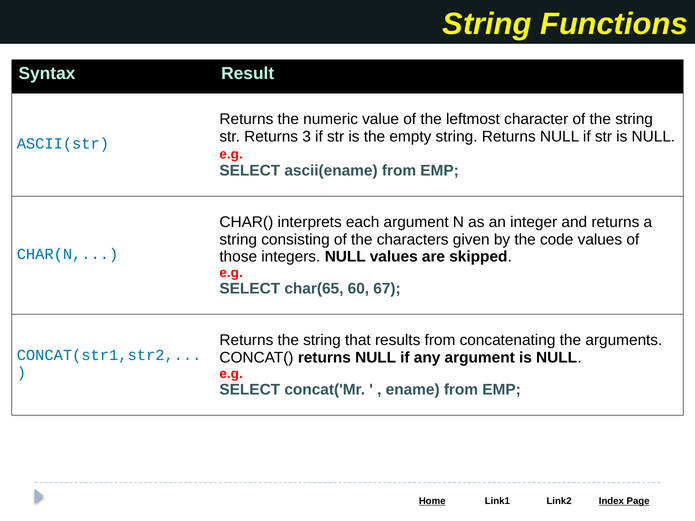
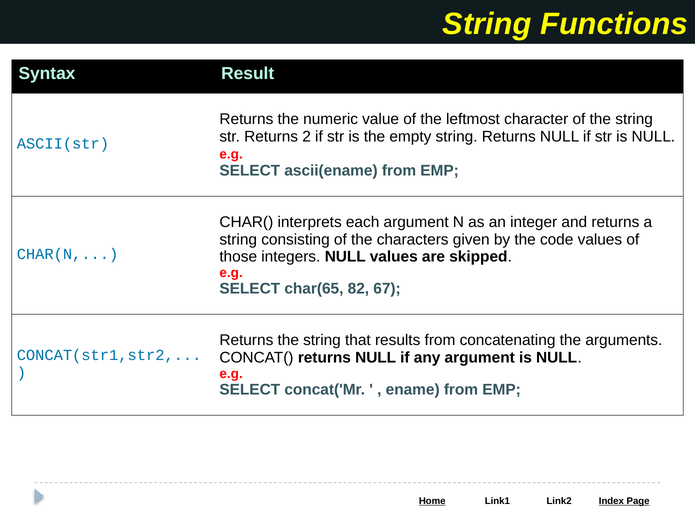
3: 3 -> 2 (307, 137)
60: 60 -> 82 (358, 289)
